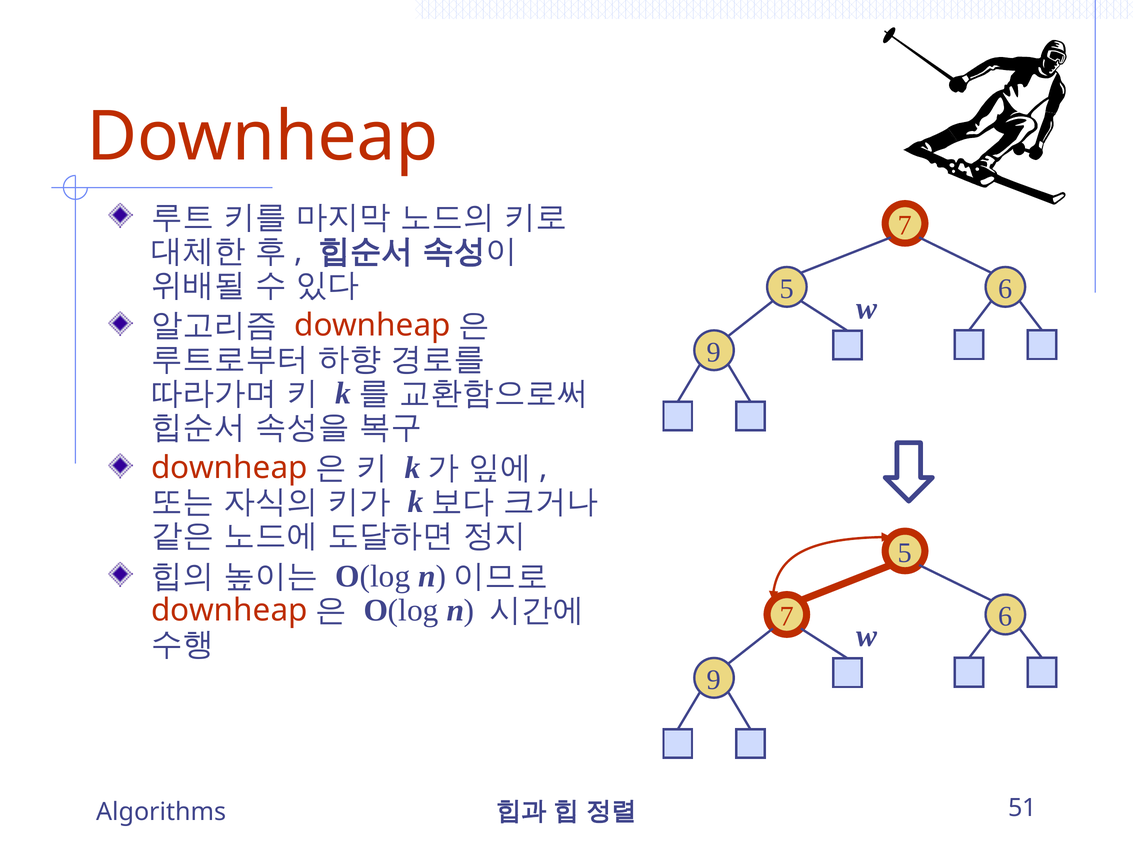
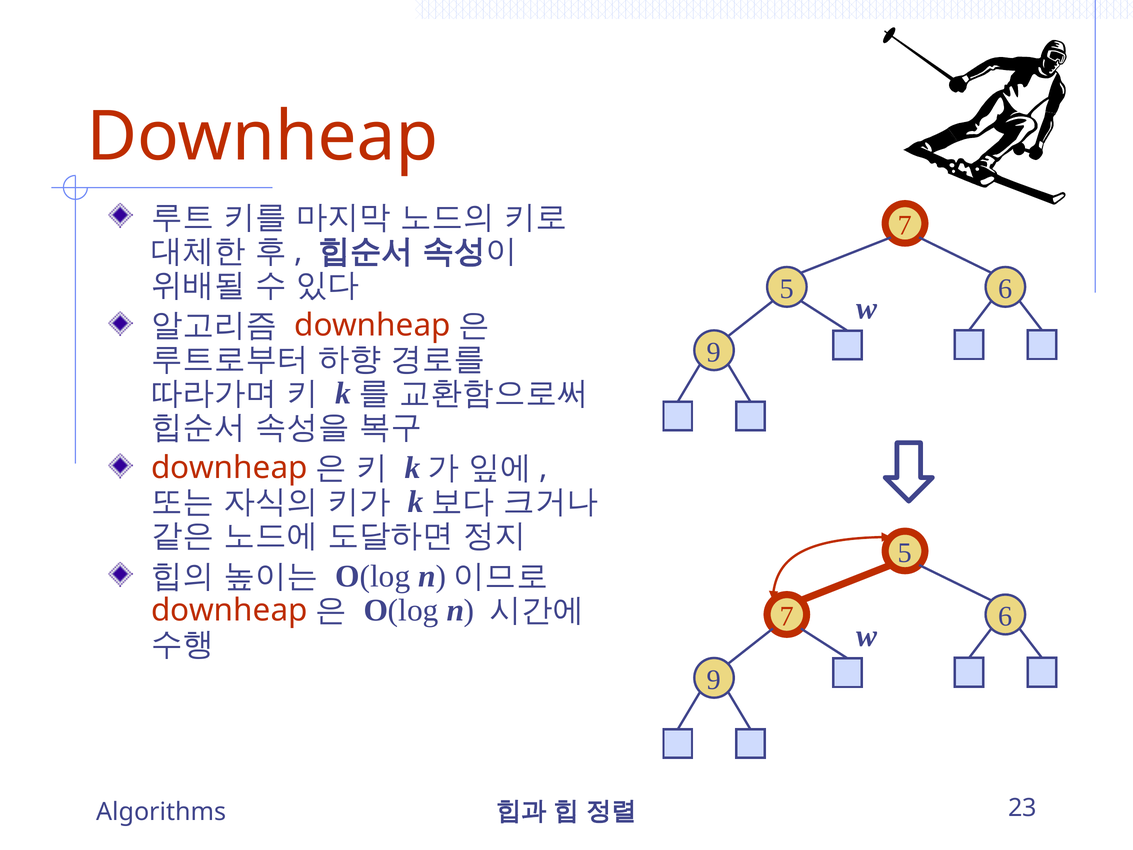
51: 51 -> 23 (1022, 808)
